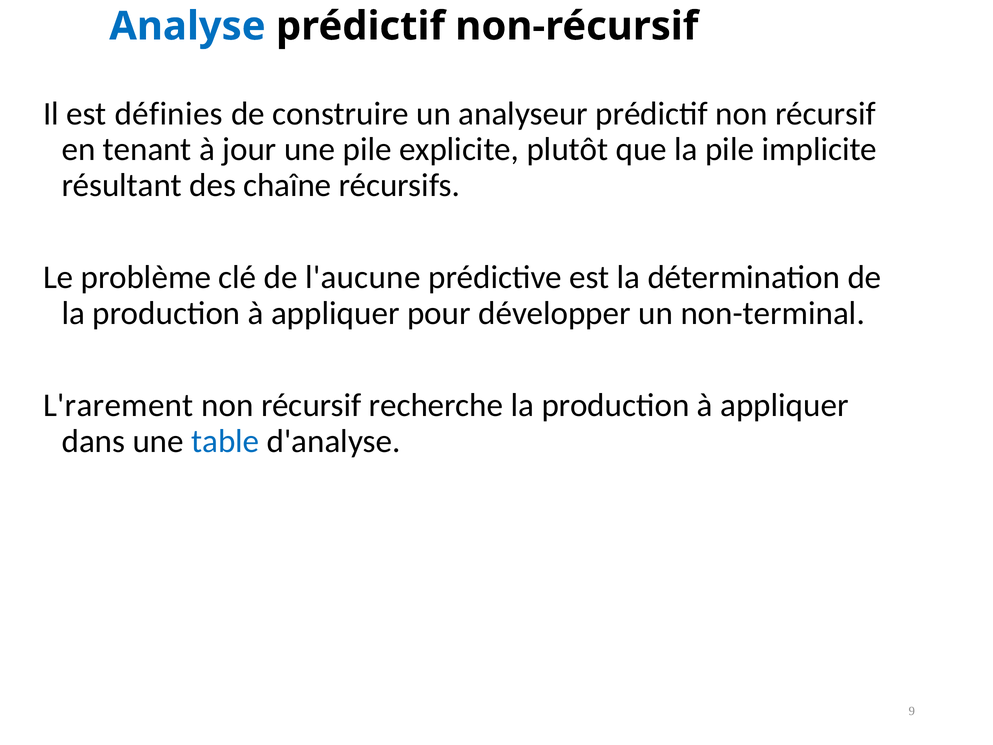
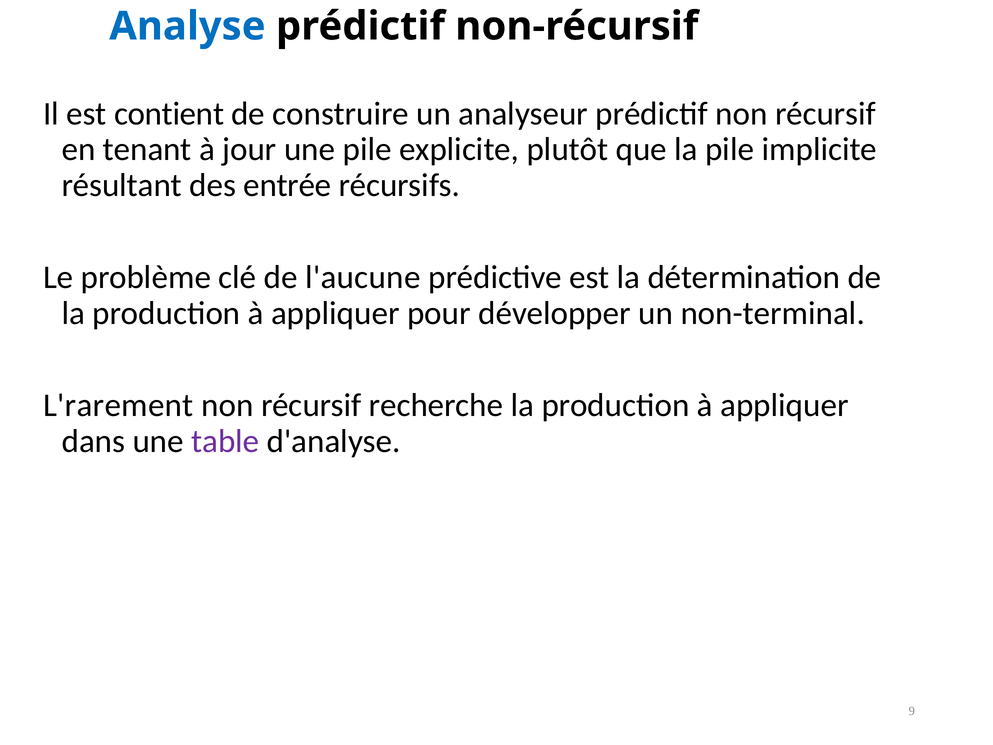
définies: définies -> contient (169, 114)
chaîne: chaîne -> entrée (287, 185)
table colour: blue -> purple (225, 441)
